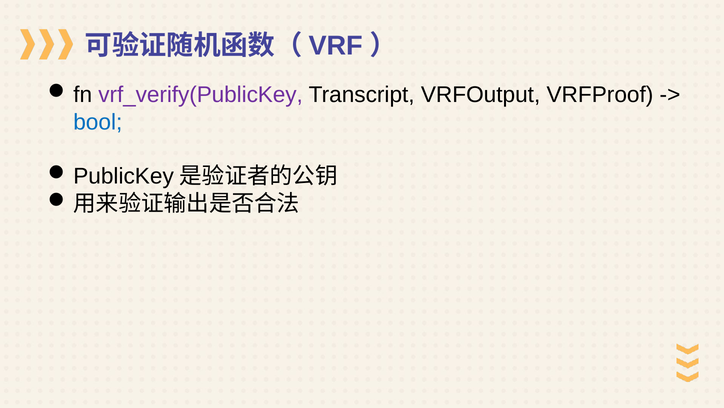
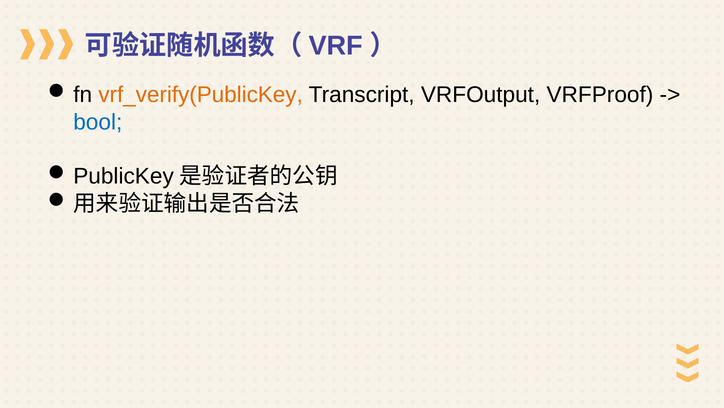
vrf_verify(PublicKey colour: purple -> orange (201, 95)
